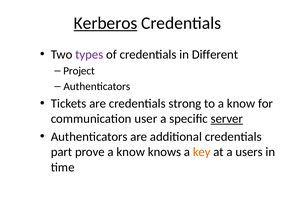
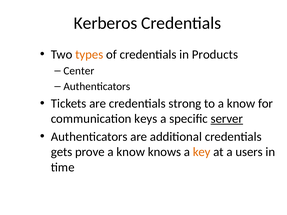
Kerberos underline: present -> none (106, 23)
types colour: purple -> orange (89, 54)
Different: Different -> Products (215, 54)
Project: Project -> Center (79, 71)
user: user -> keys (146, 119)
part: part -> gets (62, 152)
